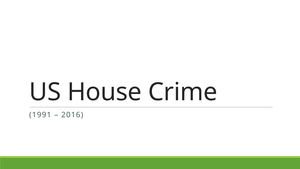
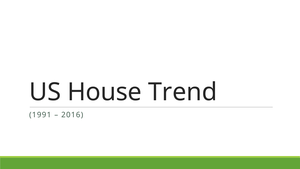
Crime: Crime -> Trend (183, 92)
